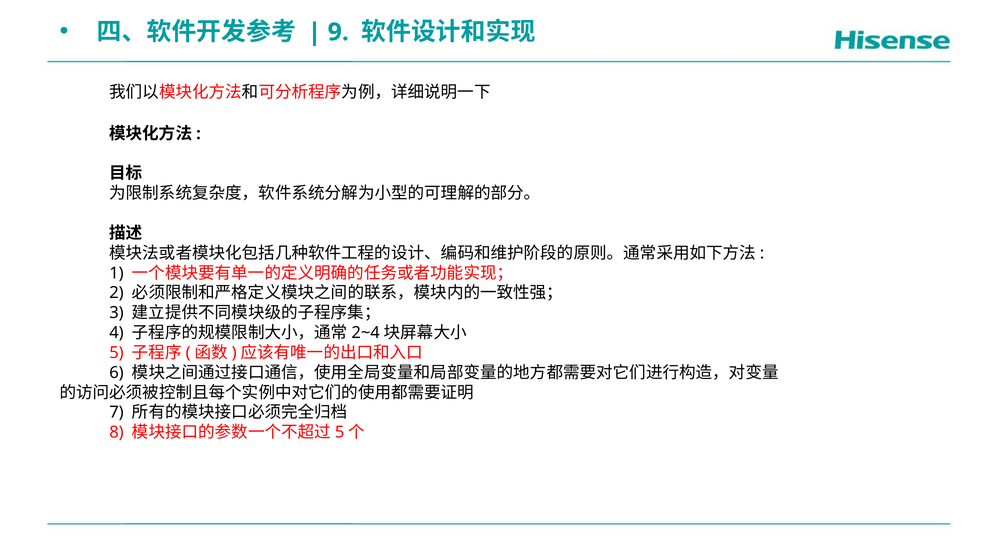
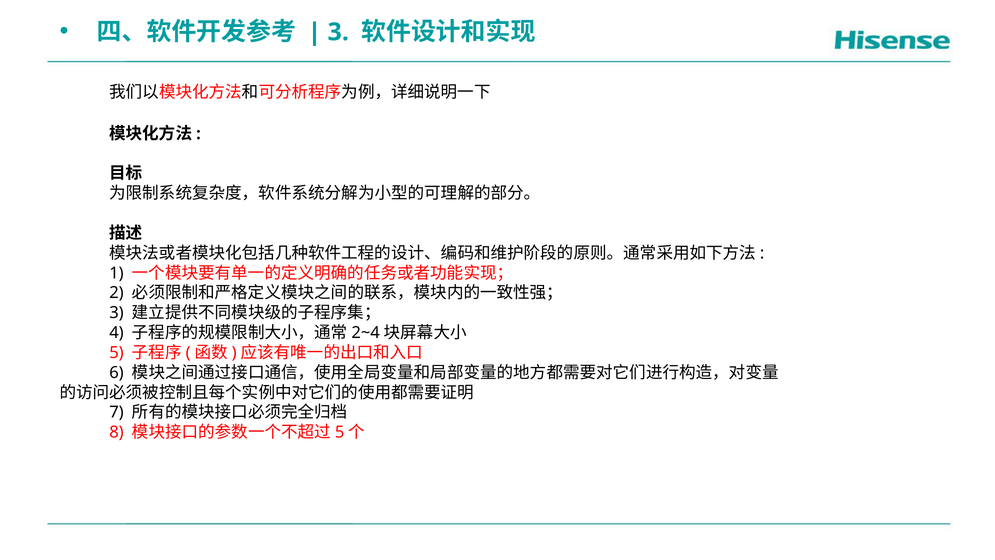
9: 9 -> 3 (338, 32)
